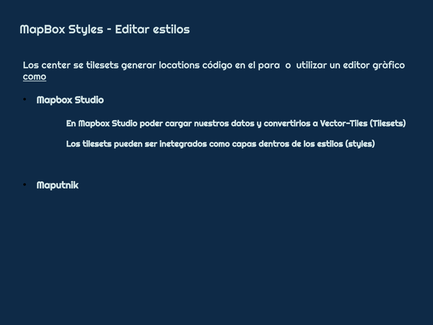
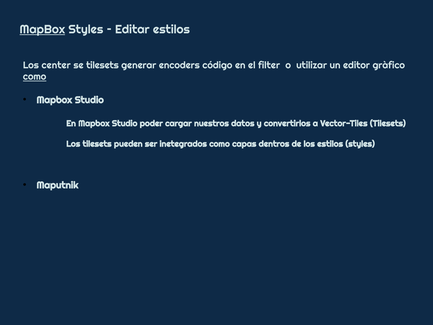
MapBox underline: none -> present (42, 29)
locations: locations -> encoders (179, 65)
para: para -> filter (269, 65)
